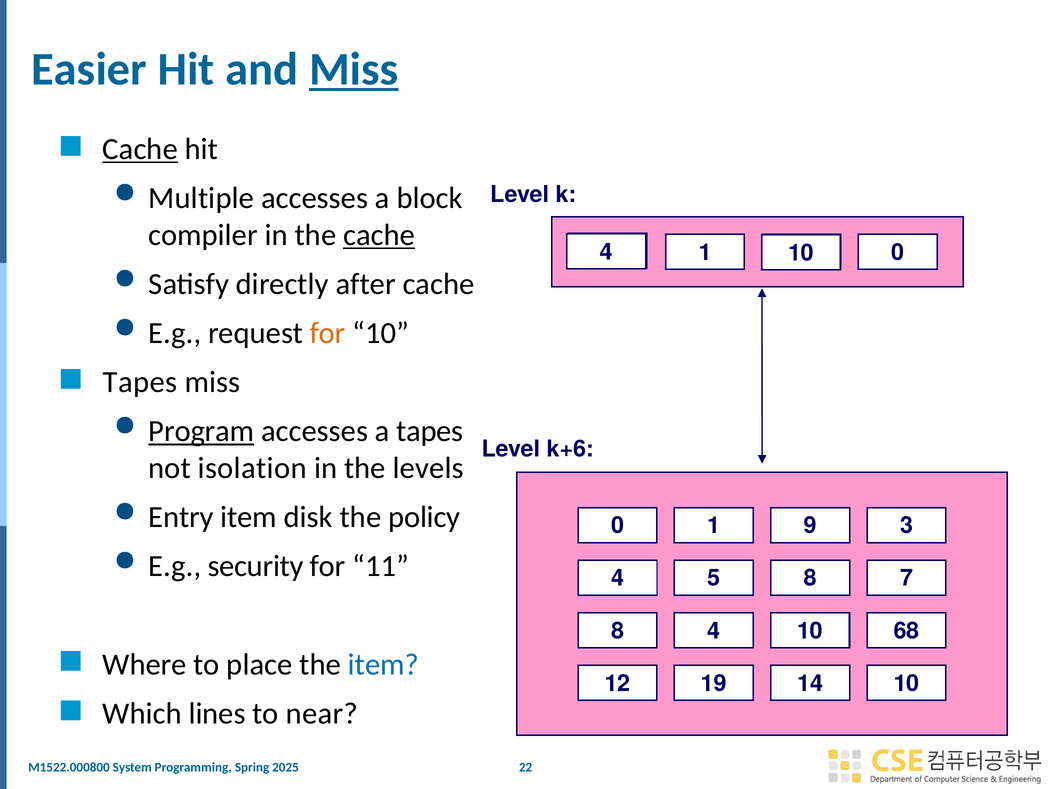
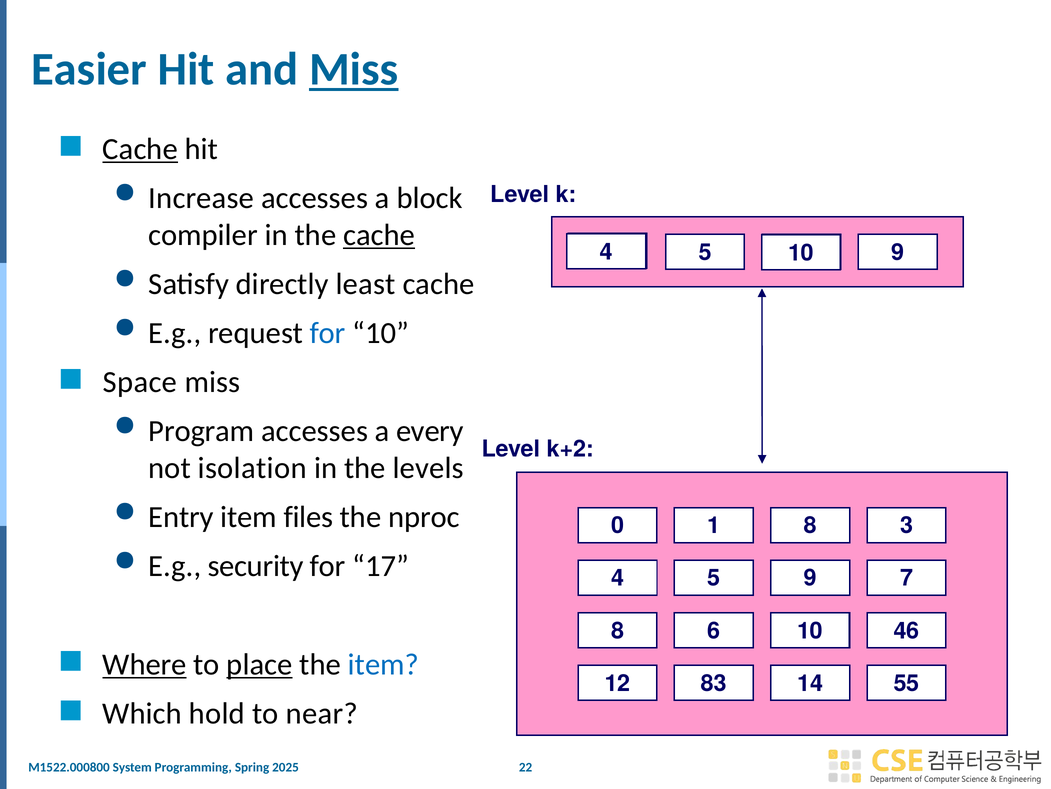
Multiple: Multiple -> Increase (201, 198)
1: 1 -> 5 (705, 252)
0: 0 -> 9 (898, 252)
after: after -> least (366, 284)
for colour: orange -> blue (328, 333)
Tapes: Tapes -> Space (140, 382)
Program underline: present -> none (201, 431)
a tapes: tapes -> every (430, 431)
k+6: k+6 -> k+2 (570, 449)
disk: disk -> files (308, 517)
policy: policy -> nproc (424, 517)
1 9: 9 -> 8 (810, 525)
11: 11 -> 17 (381, 566)
5 8: 8 -> 9 (810, 578)
8 4: 4 -> 6 (714, 630)
68: 68 -> 46 (907, 630)
Where underline: none -> present (145, 664)
place underline: none -> present (259, 664)
19: 19 -> 83 (714, 683)
14 10: 10 -> 55 (907, 683)
lines: lines -> hold (217, 713)
